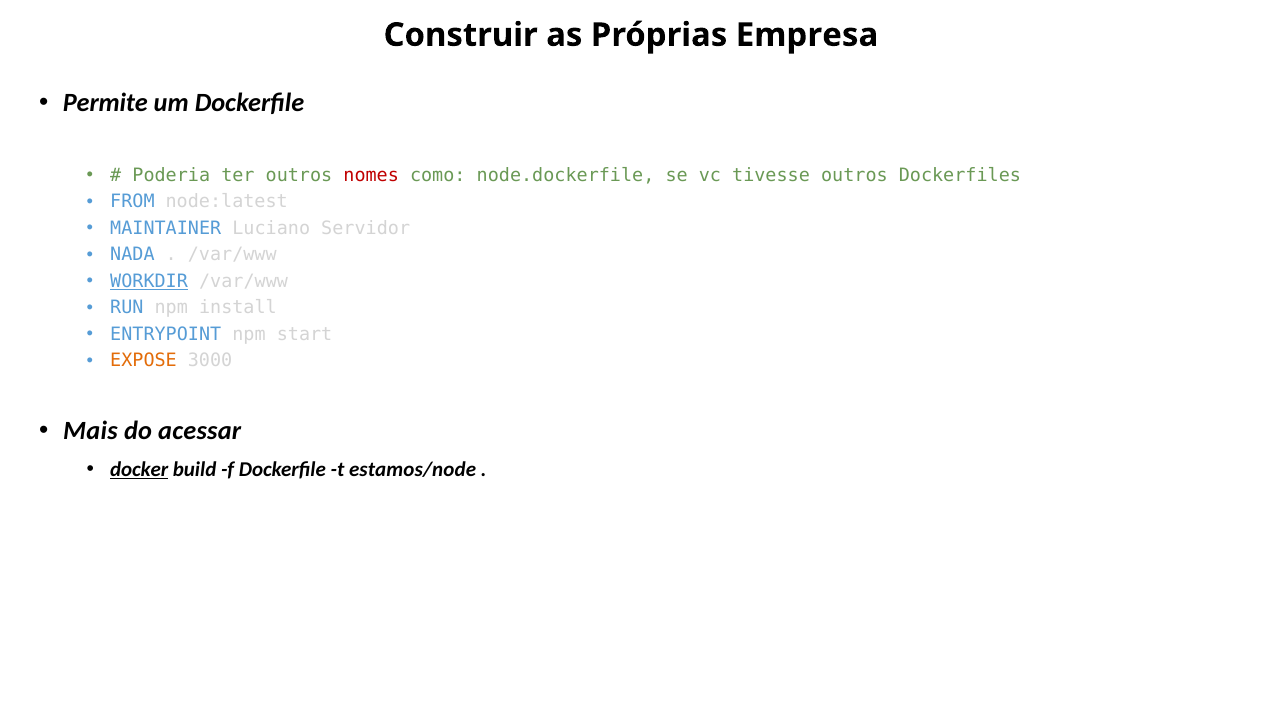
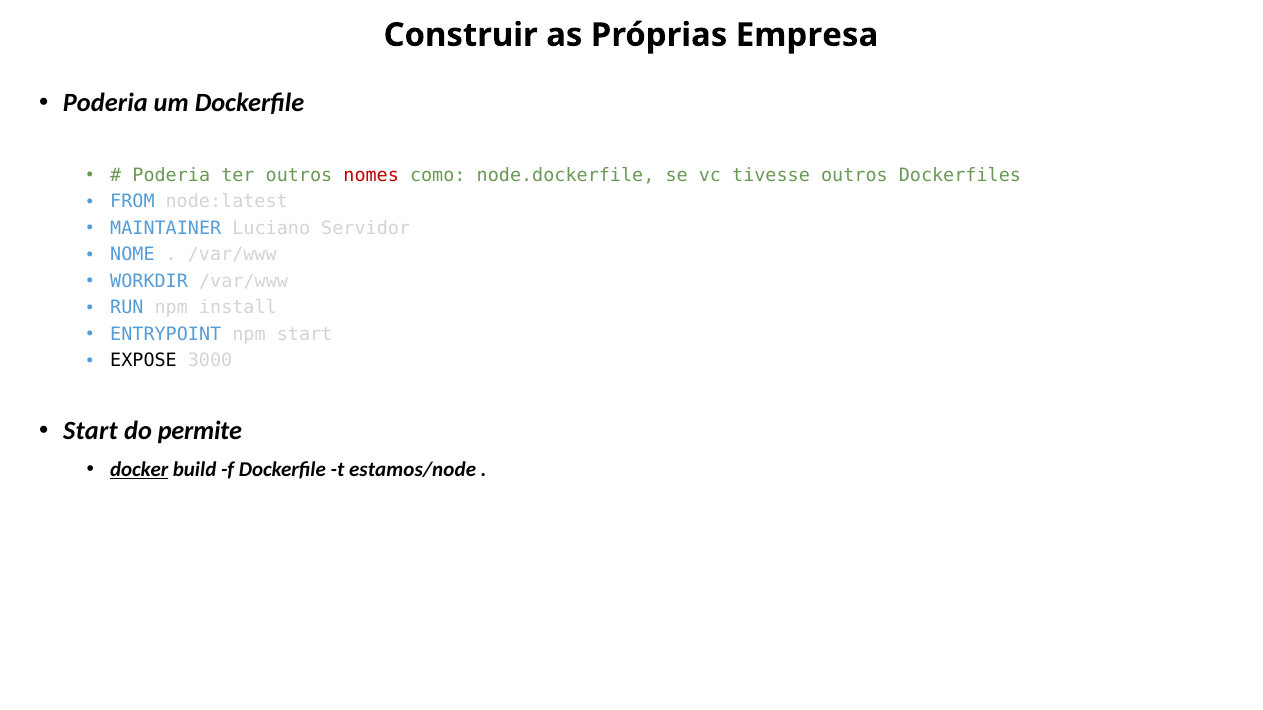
Permite: Permite -> Poderia (105, 103)
NADA: NADA -> NOME (132, 255)
WORKDIR underline: present -> none (149, 281)
EXPOSE colour: orange -> black (144, 361)
Mais: Mais -> Start (90, 431)
acessar: acessar -> permite (200, 431)
